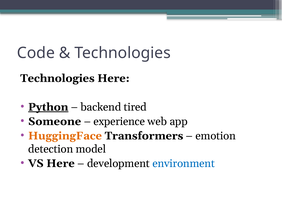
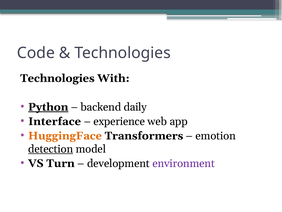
Technologies Here: Here -> With (114, 78)
tired: tired -> daily (135, 107)
Someone: Someone -> Interface (55, 121)
detection underline: none -> present (51, 149)
VS Here: Here -> Turn (61, 163)
environment colour: blue -> purple (184, 163)
